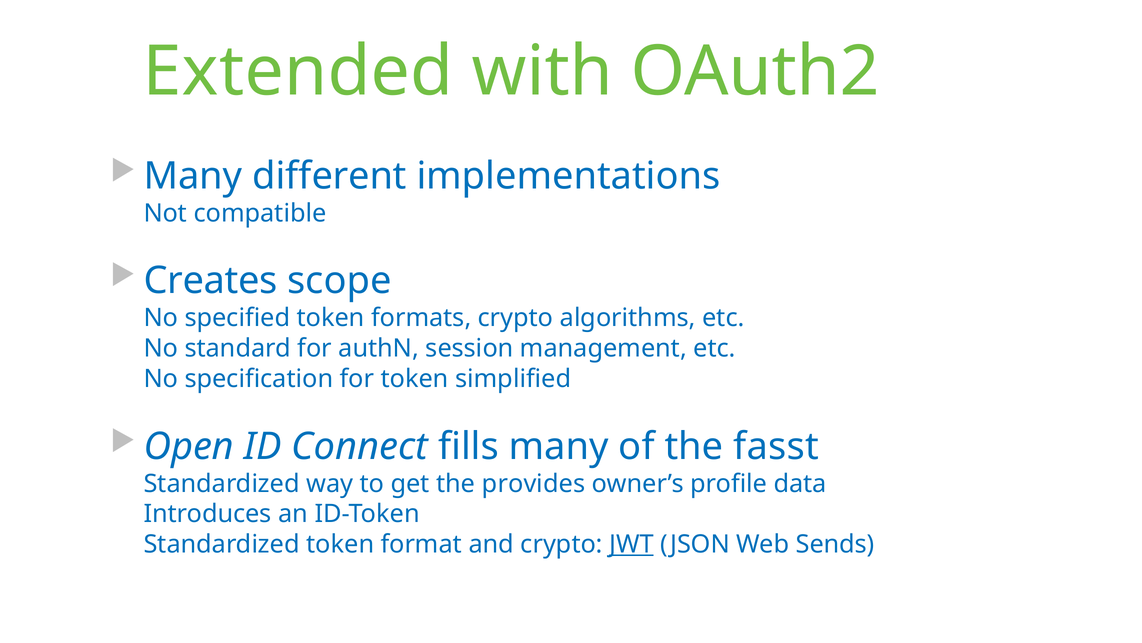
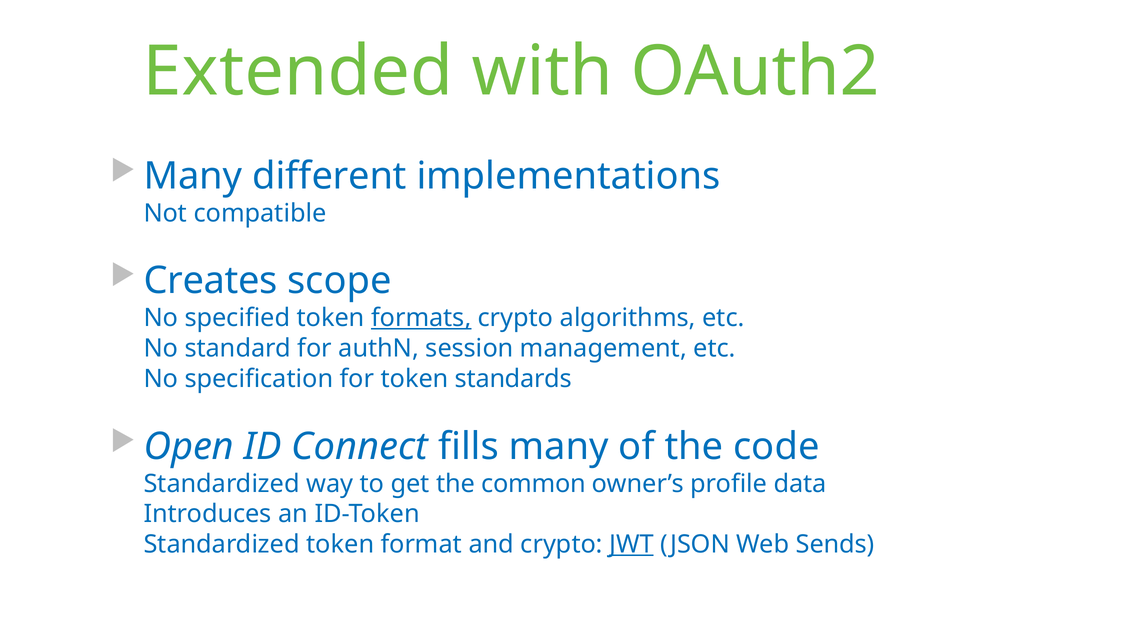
formats underline: none -> present (421, 318)
simplified: simplified -> standards (513, 379)
fasst: fasst -> code (776, 446)
provides: provides -> common (534, 483)
